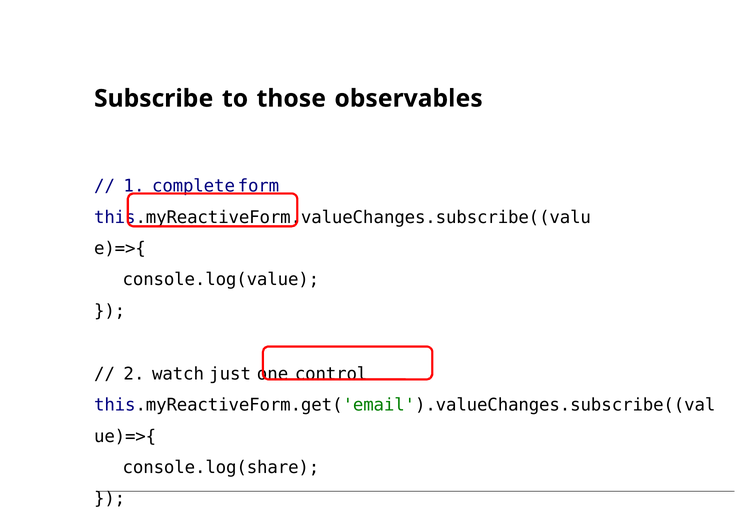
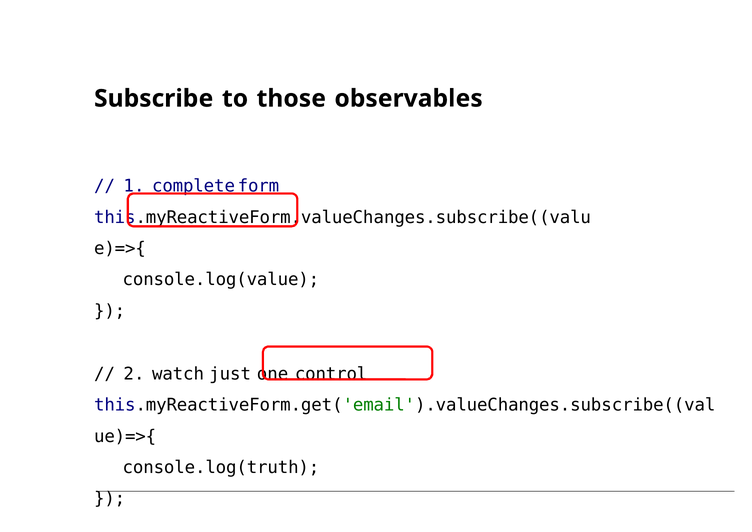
console.log(share: console.log(share -> console.log(truth (221, 467)
